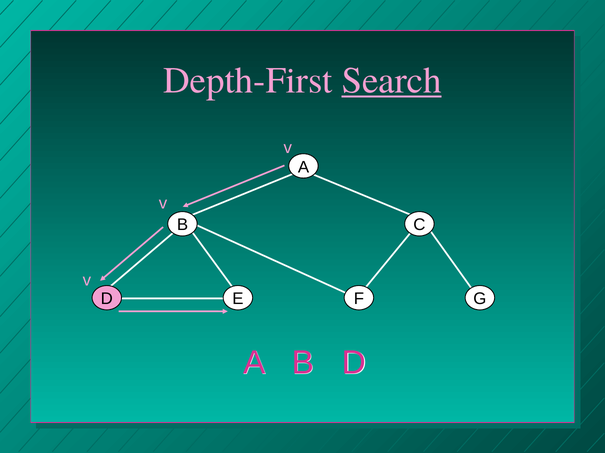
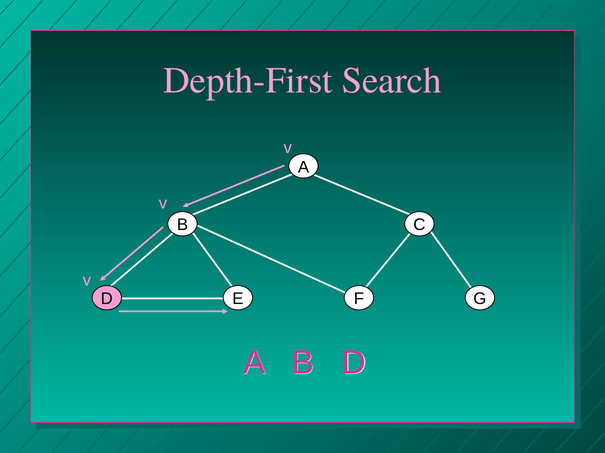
Search underline: present -> none (392, 81)
